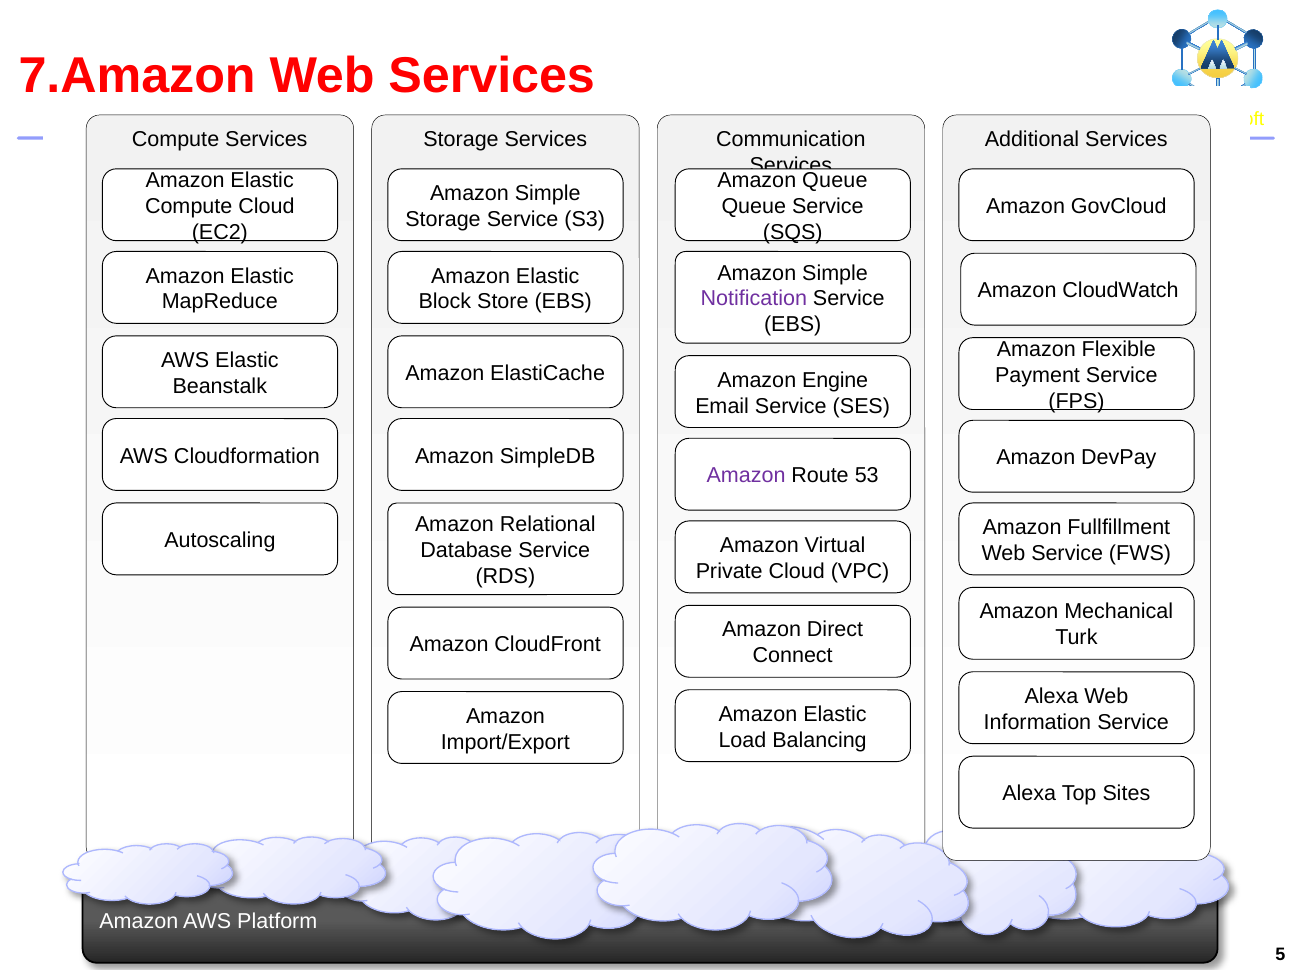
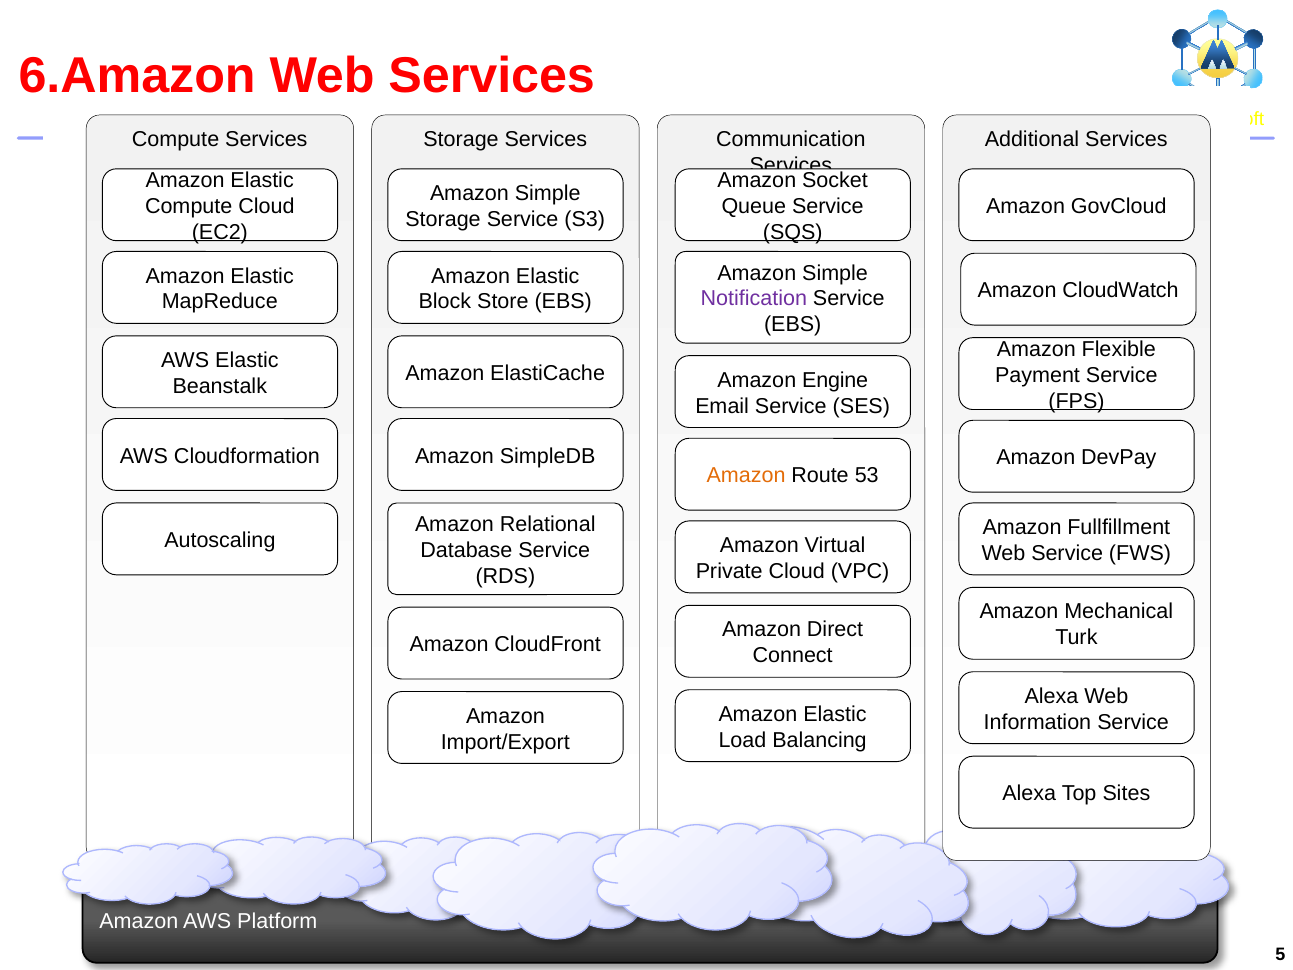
7.Amazon: 7.Amazon -> 6.Amazon (137, 76)
Amazon Queue: Queue -> Socket (835, 180)
Amazon colour: purple -> orange (746, 476)
